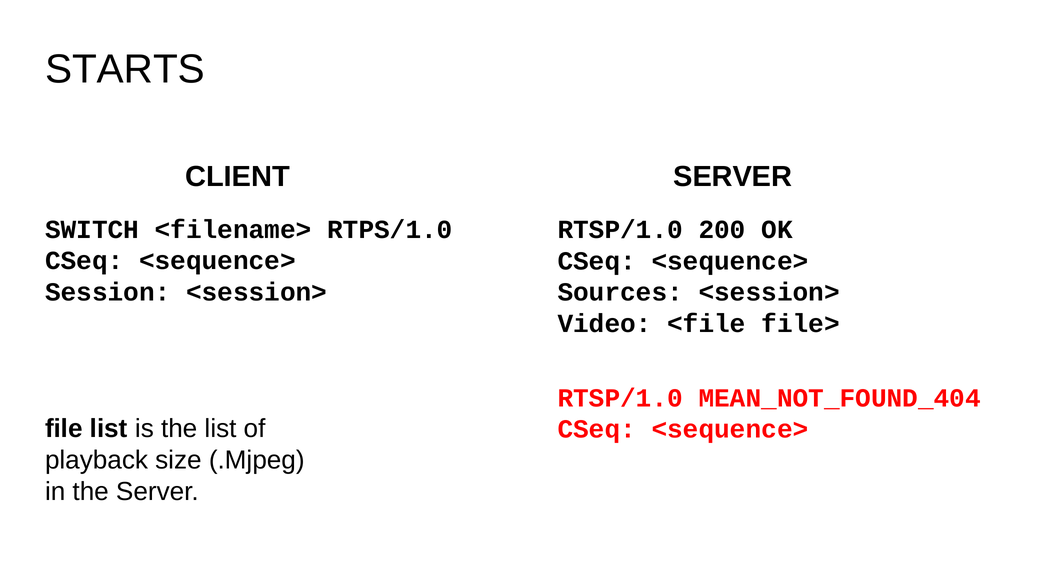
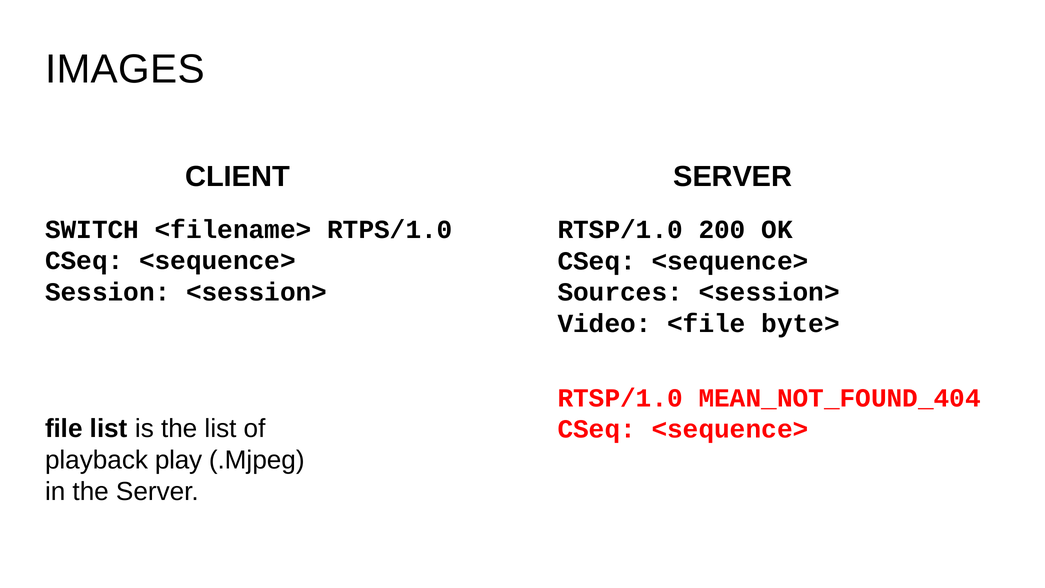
STARTS: STARTS -> IMAGES (125, 69)
file>: file> -> byte> (801, 324)
size: size -> play (179, 460)
